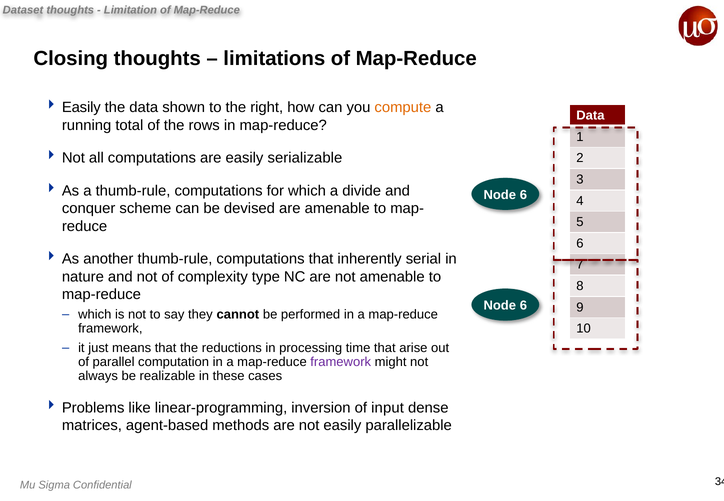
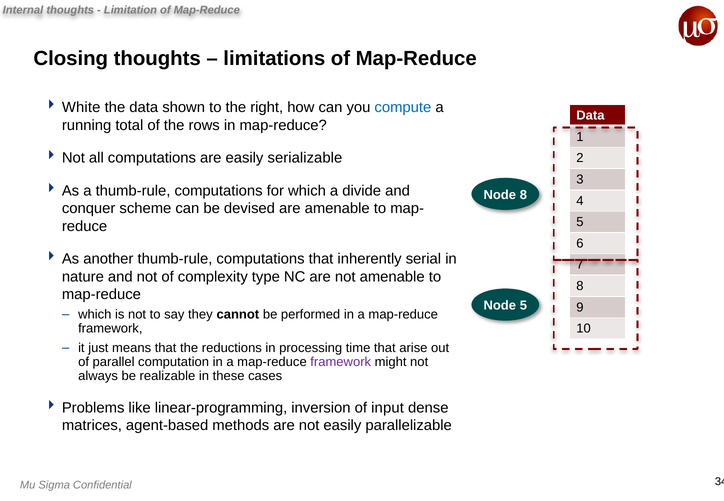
Dataset: Dataset -> Internal (23, 10)
Easily: Easily -> White (81, 108)
compute colour: orange -> blue (403, 108)
6: 6 -> 8 (523, 195)
6: 6 -> 5 (523, 306)
